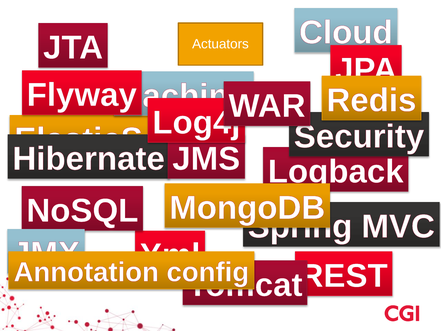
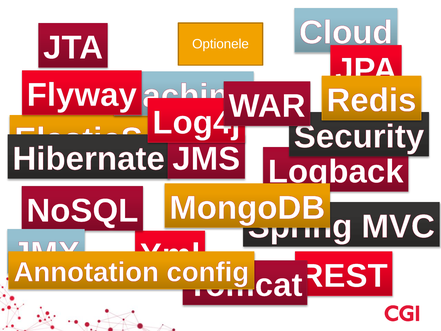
Actuators: Actuators -> Optionele (220, 44)
